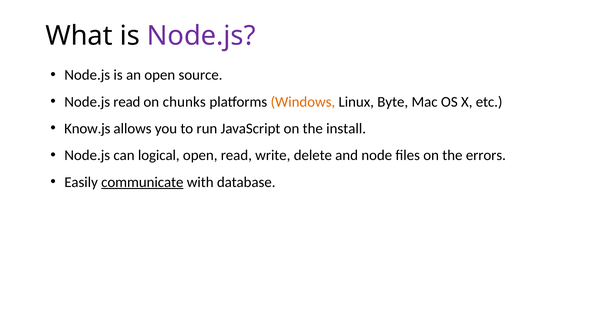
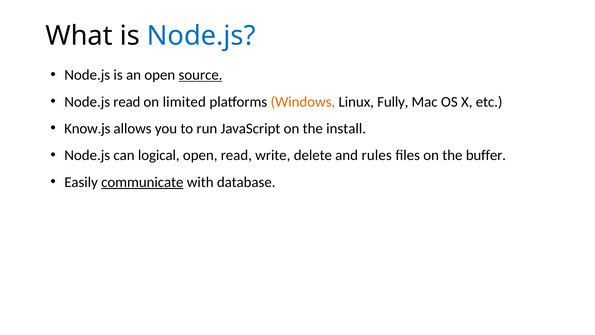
Node.js colour: purple -> blue (201, 36)
source underline: none -> present (201, 75)
chunks: chunks -> limited (184, 102)
Byte: Byte -> Fully (393, 102)
node: node -> rules (377, 155)
errors: errors -> buffer (486, 155)
